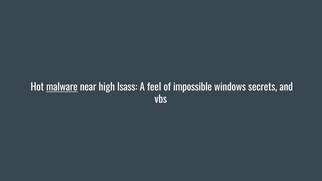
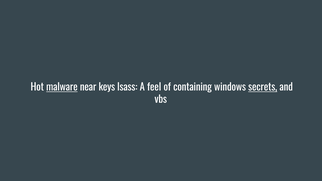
high: high -> keys (107, 87)
impossible: impossible -> containing (193, 87)
secrets underline: none -> present (263, 87)
